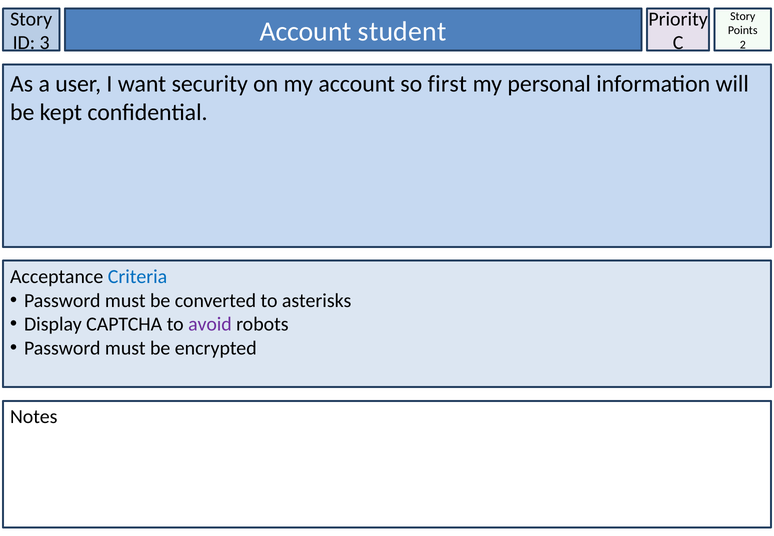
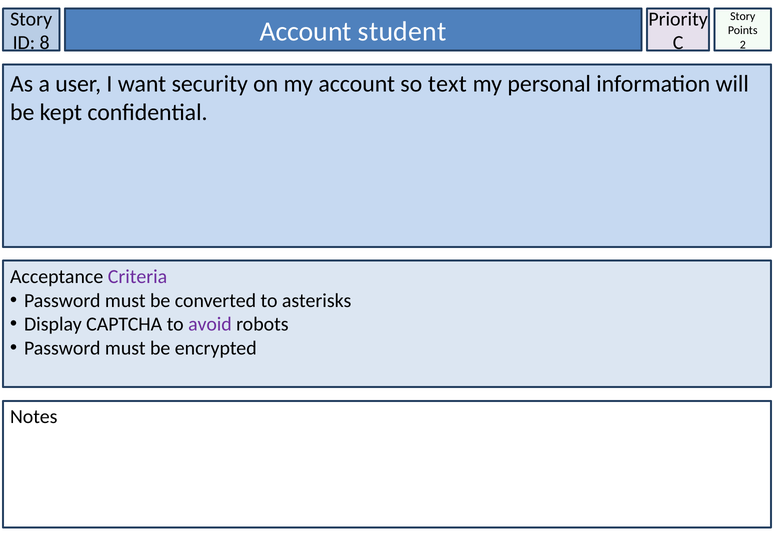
3: 3 -> 8 (45, 43)
first: first -> text (447, 84)
Criteria colour: blue -> purple (138, 277)
